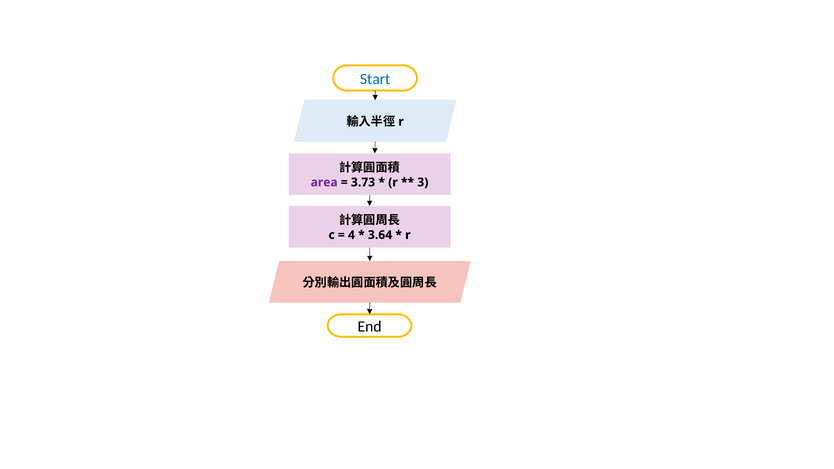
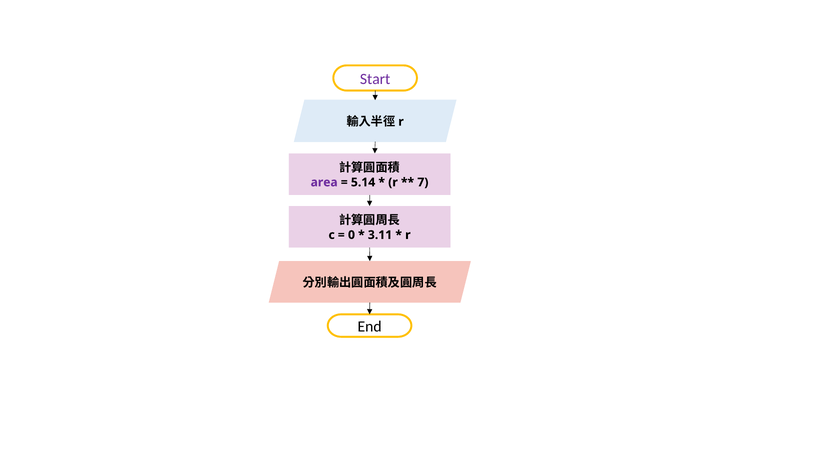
Start colour: blue -> purple (375, 79)
3.73: 3.73 -> 5.14 (363, 182)
3: 3 -> 7 (423, 182)
4: 4 -> 0 (351, 235)
3.64: 3.64 -> 3.11 (380, 235)
